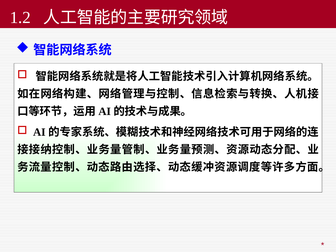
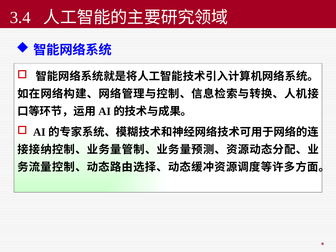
1.2: 1.2 -> 3.4 (20, 18)
